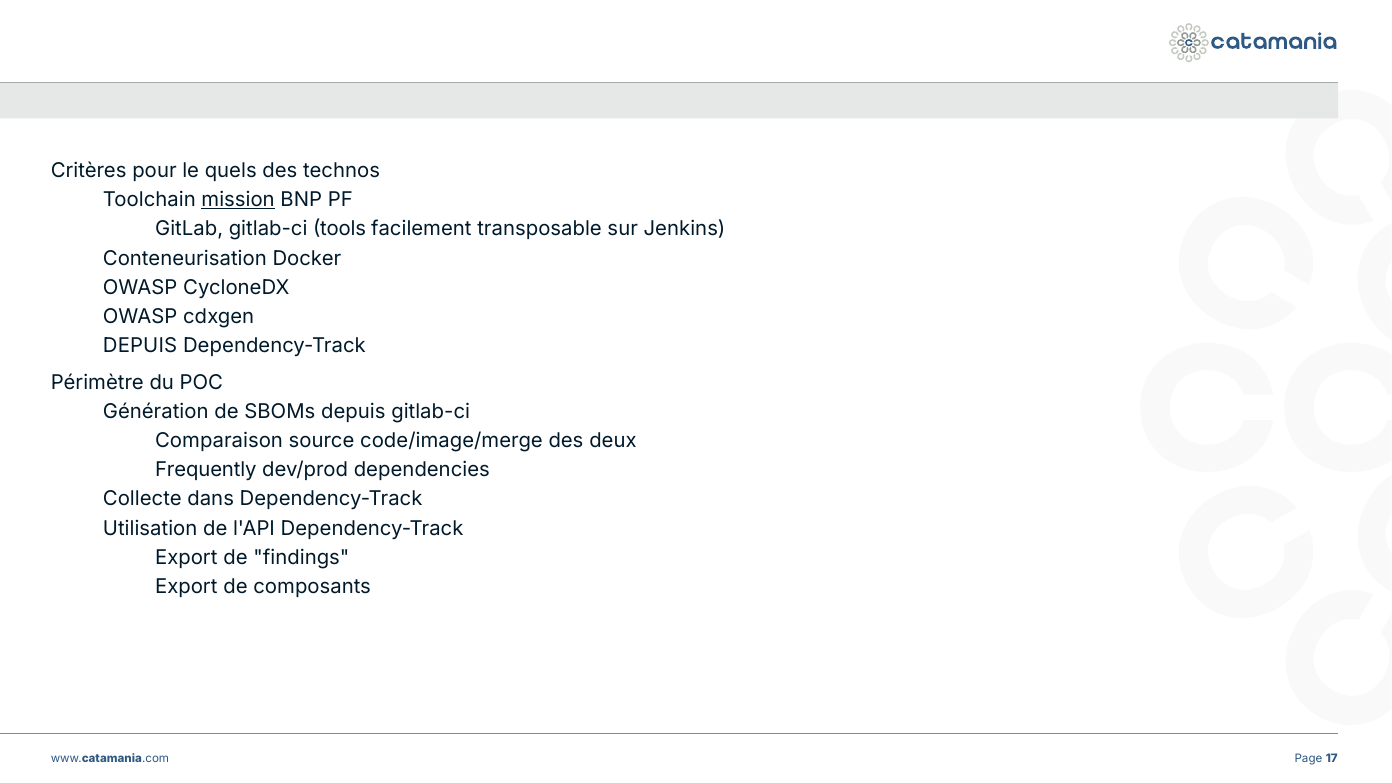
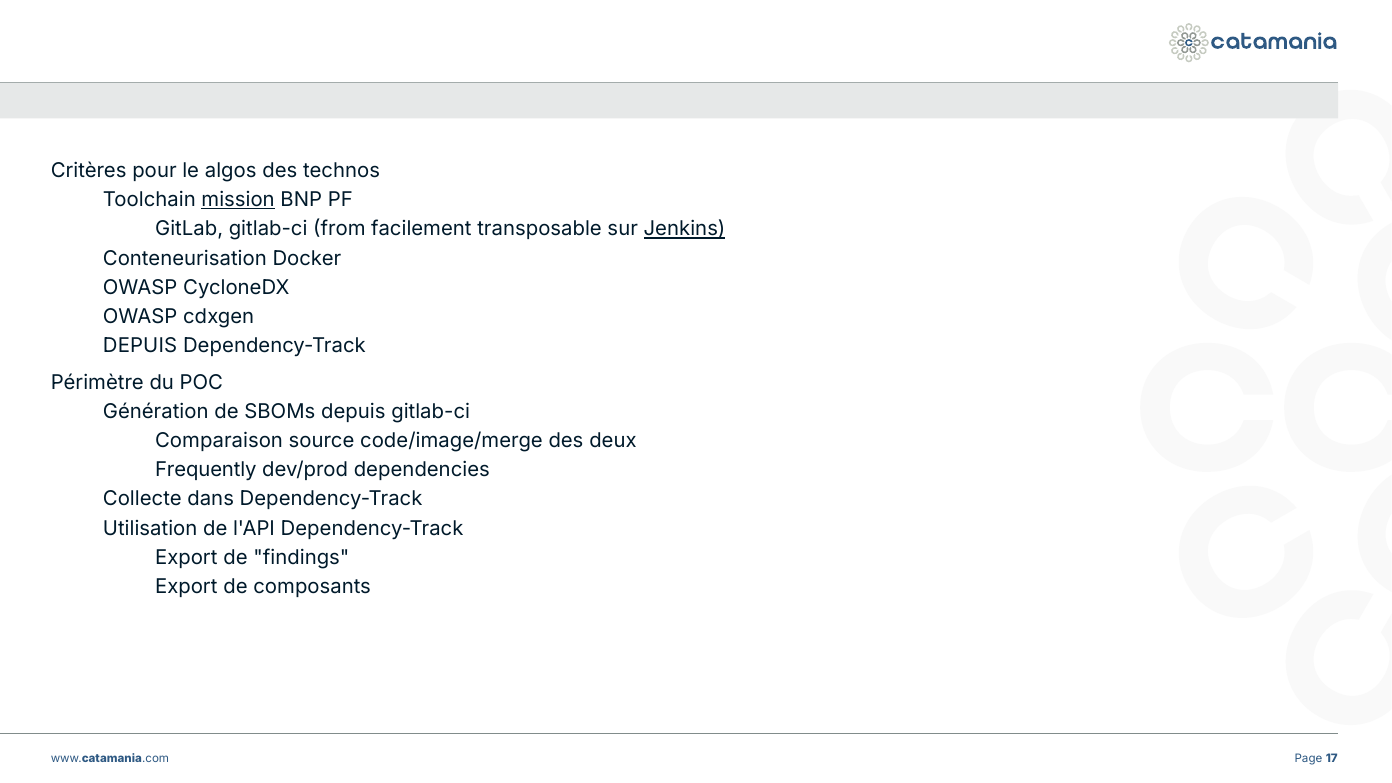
quels: quels -> algos (231, 171)
tools: tools -> from (339, 229)
Jenkins underline: none -> present (685, 229)
